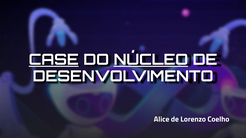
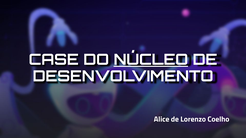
CASE underline: present -> none (54, 60)
